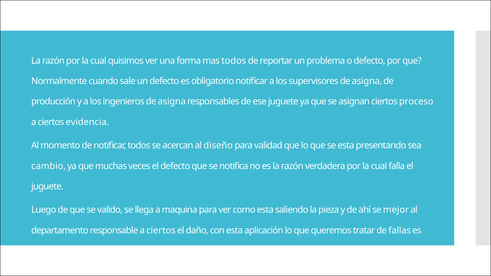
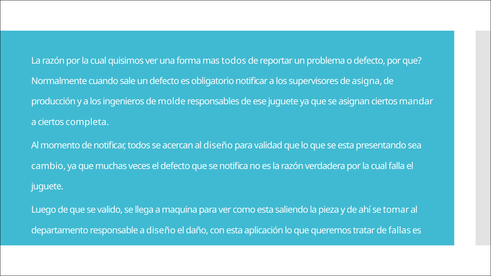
ingenieros de asigna: asigna -> molde (172, 102)
ciertos proceso: proceso -> mandar (416, 102)
evidencia: evidencia -> completa (87, 122)
mejor: mejor -> tomar (396, 210)
responsable a ciertos: ciertos -> diseño (161, 231)
